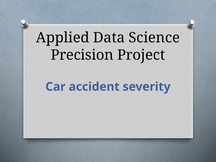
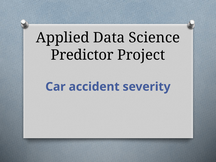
Precision: Precision -> Predictor (82, 55)
